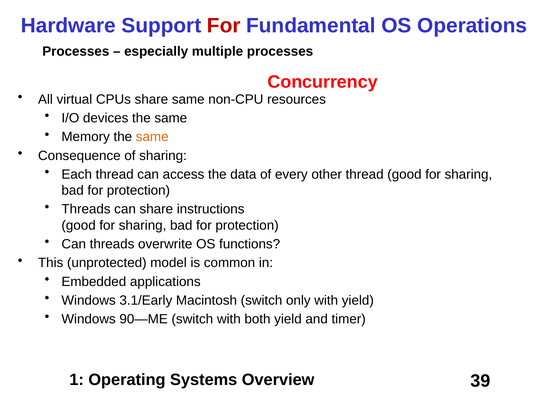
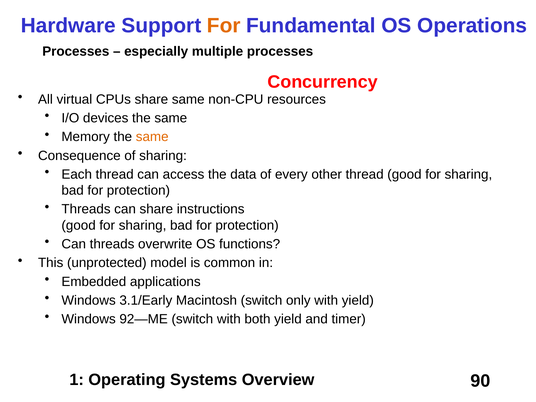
For colour: red -> orange (224, 26)
90—ME: 90—ME -> 92—ME (144, 319)
39: 39 -> 90 (481, 381)
